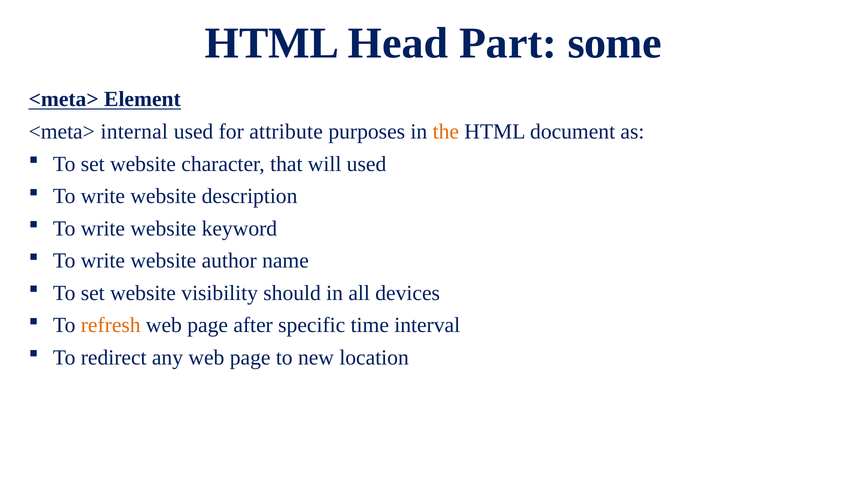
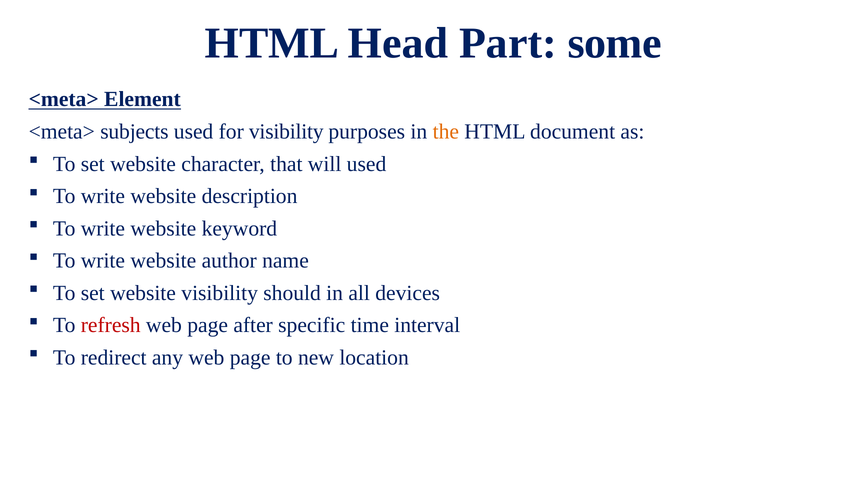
internal: internal -> subjects (134, 132)
for attribute: attribute -> visibility (286, 132)
refresh colour: orange -> red (111, 325)
